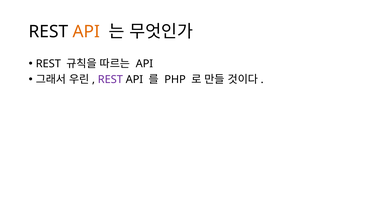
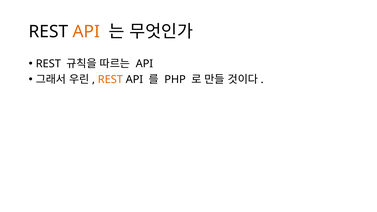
REST colour: purple -> orange (110, 80)
